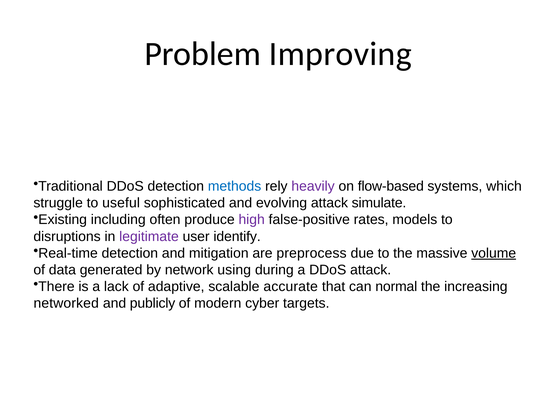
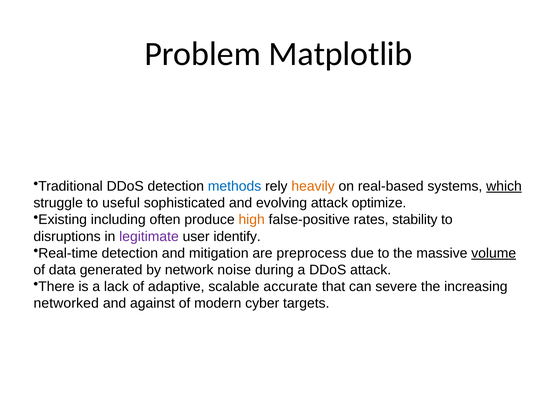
Improving: Improving -> Matplotlib (341, 54)
heavily colour: purple -> orange (313, 186)
flow-based: flow-based -> real-based (391, 186)
which underline: none -> present (504, 186)
simulate: simulate -> optimize (379, 203)
high colour: purple -> orange (252, 220)
models: models -> stability (415, 220)
using: using -> noise (234, 270)
normal: normal -> severe (396, 286)
publicly: publicly -> against (152, 303)
